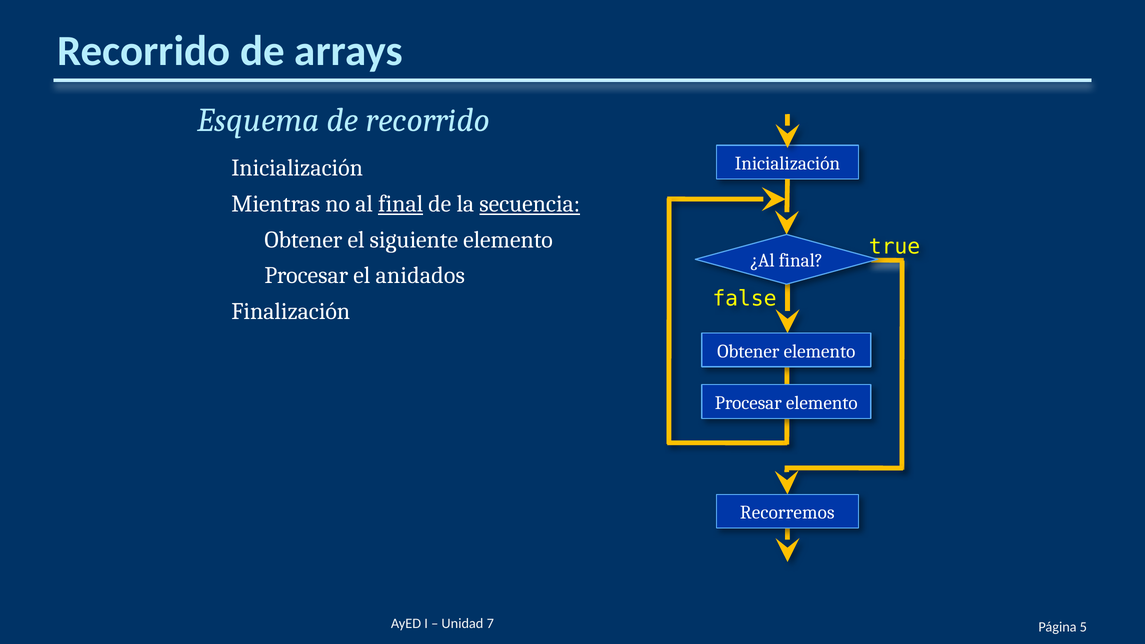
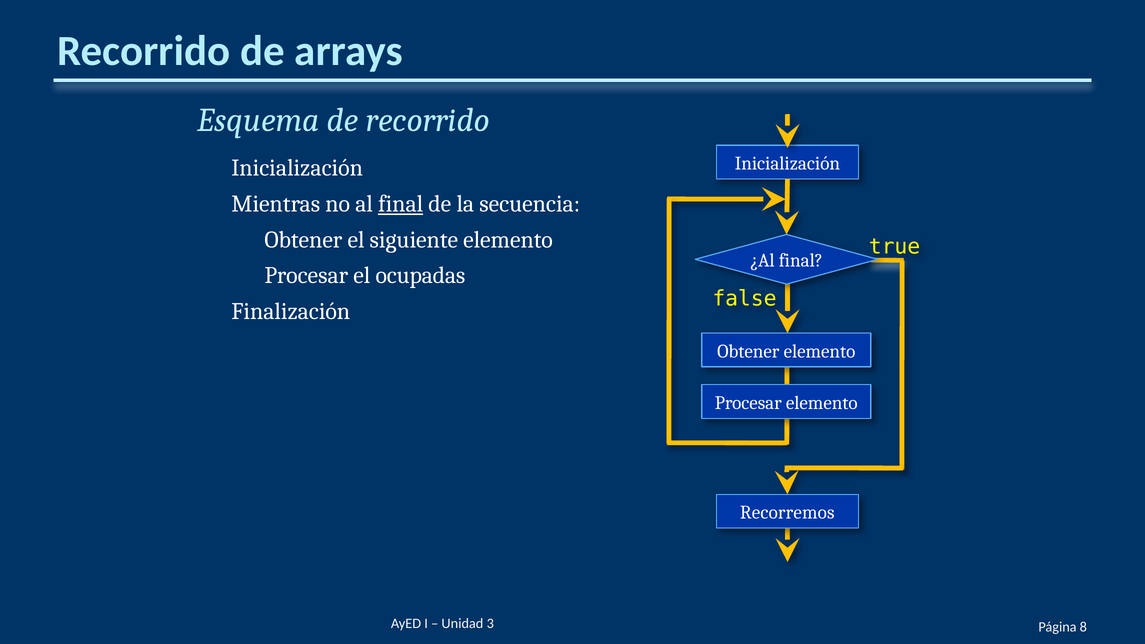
secuencia underline: present -> none (530, 204)
anidados: anidados -> ocupadas (420, 275)
7: 7 -> 3 (490, 623)
5: 5 -> 8 (1083, 627)
